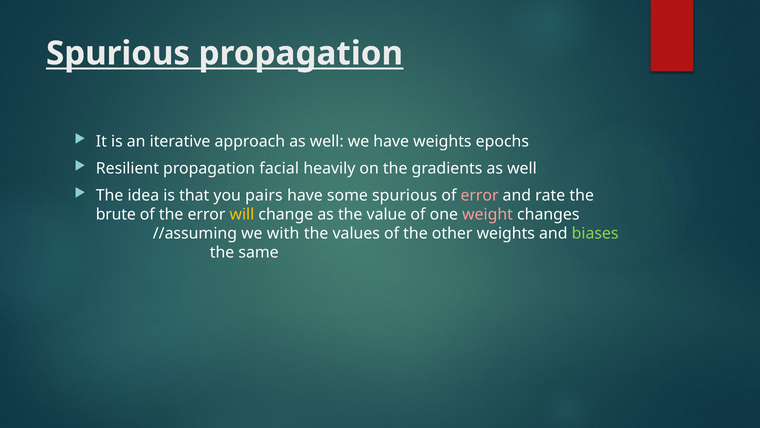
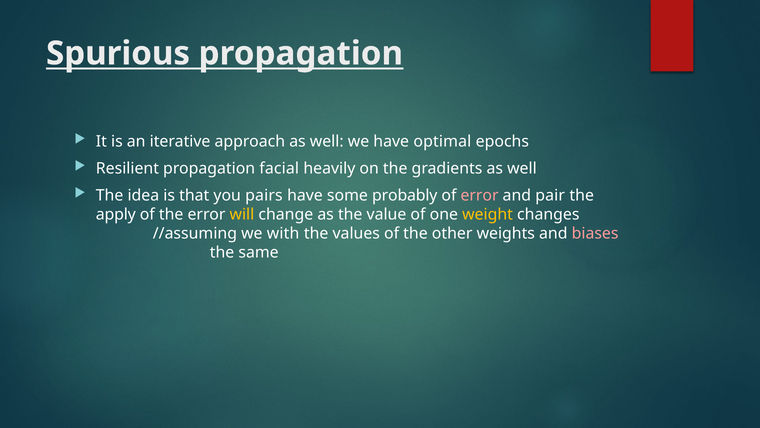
have weights: weights -> optimal (442, 141)
some spurious: spurious -> probably (405, 195)
rate: rate -> pair (550, 195)
brute: brute -> apply (116, 214)
weight colour: pink -> yellow (488, 214)
biases colour: light green -> pink (595, 233)
